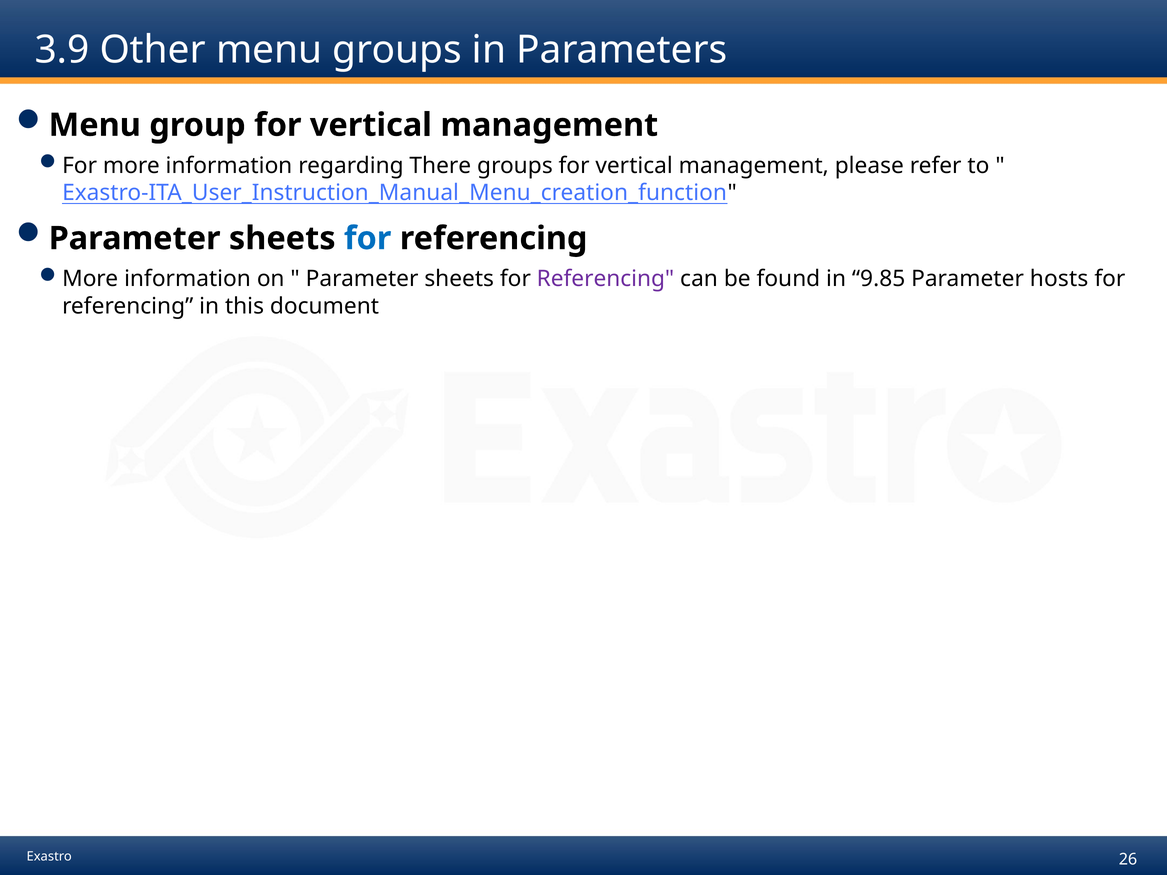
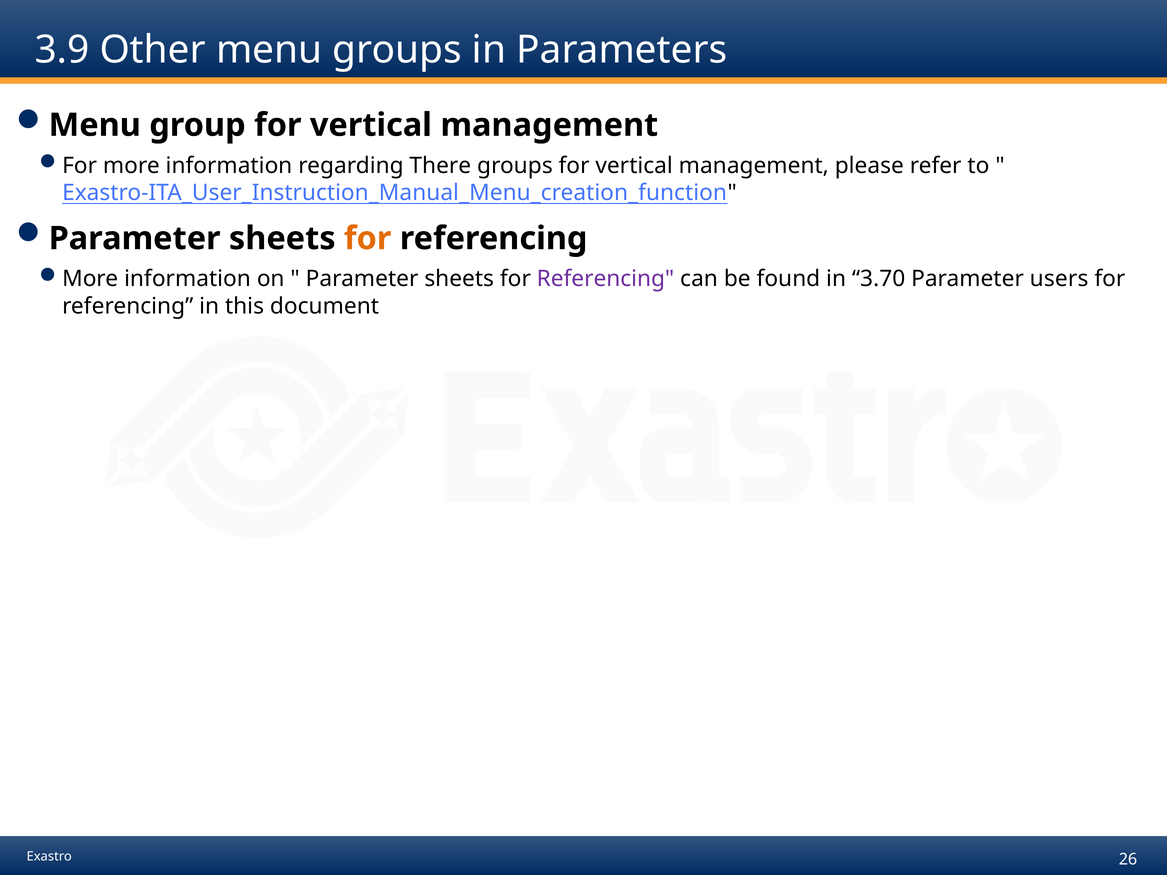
for colour: blue -> orange (368, 239)
9.85: 9.85 -> 3.70 (879, 279)
hosts: hosts -> users (1059, 279)
